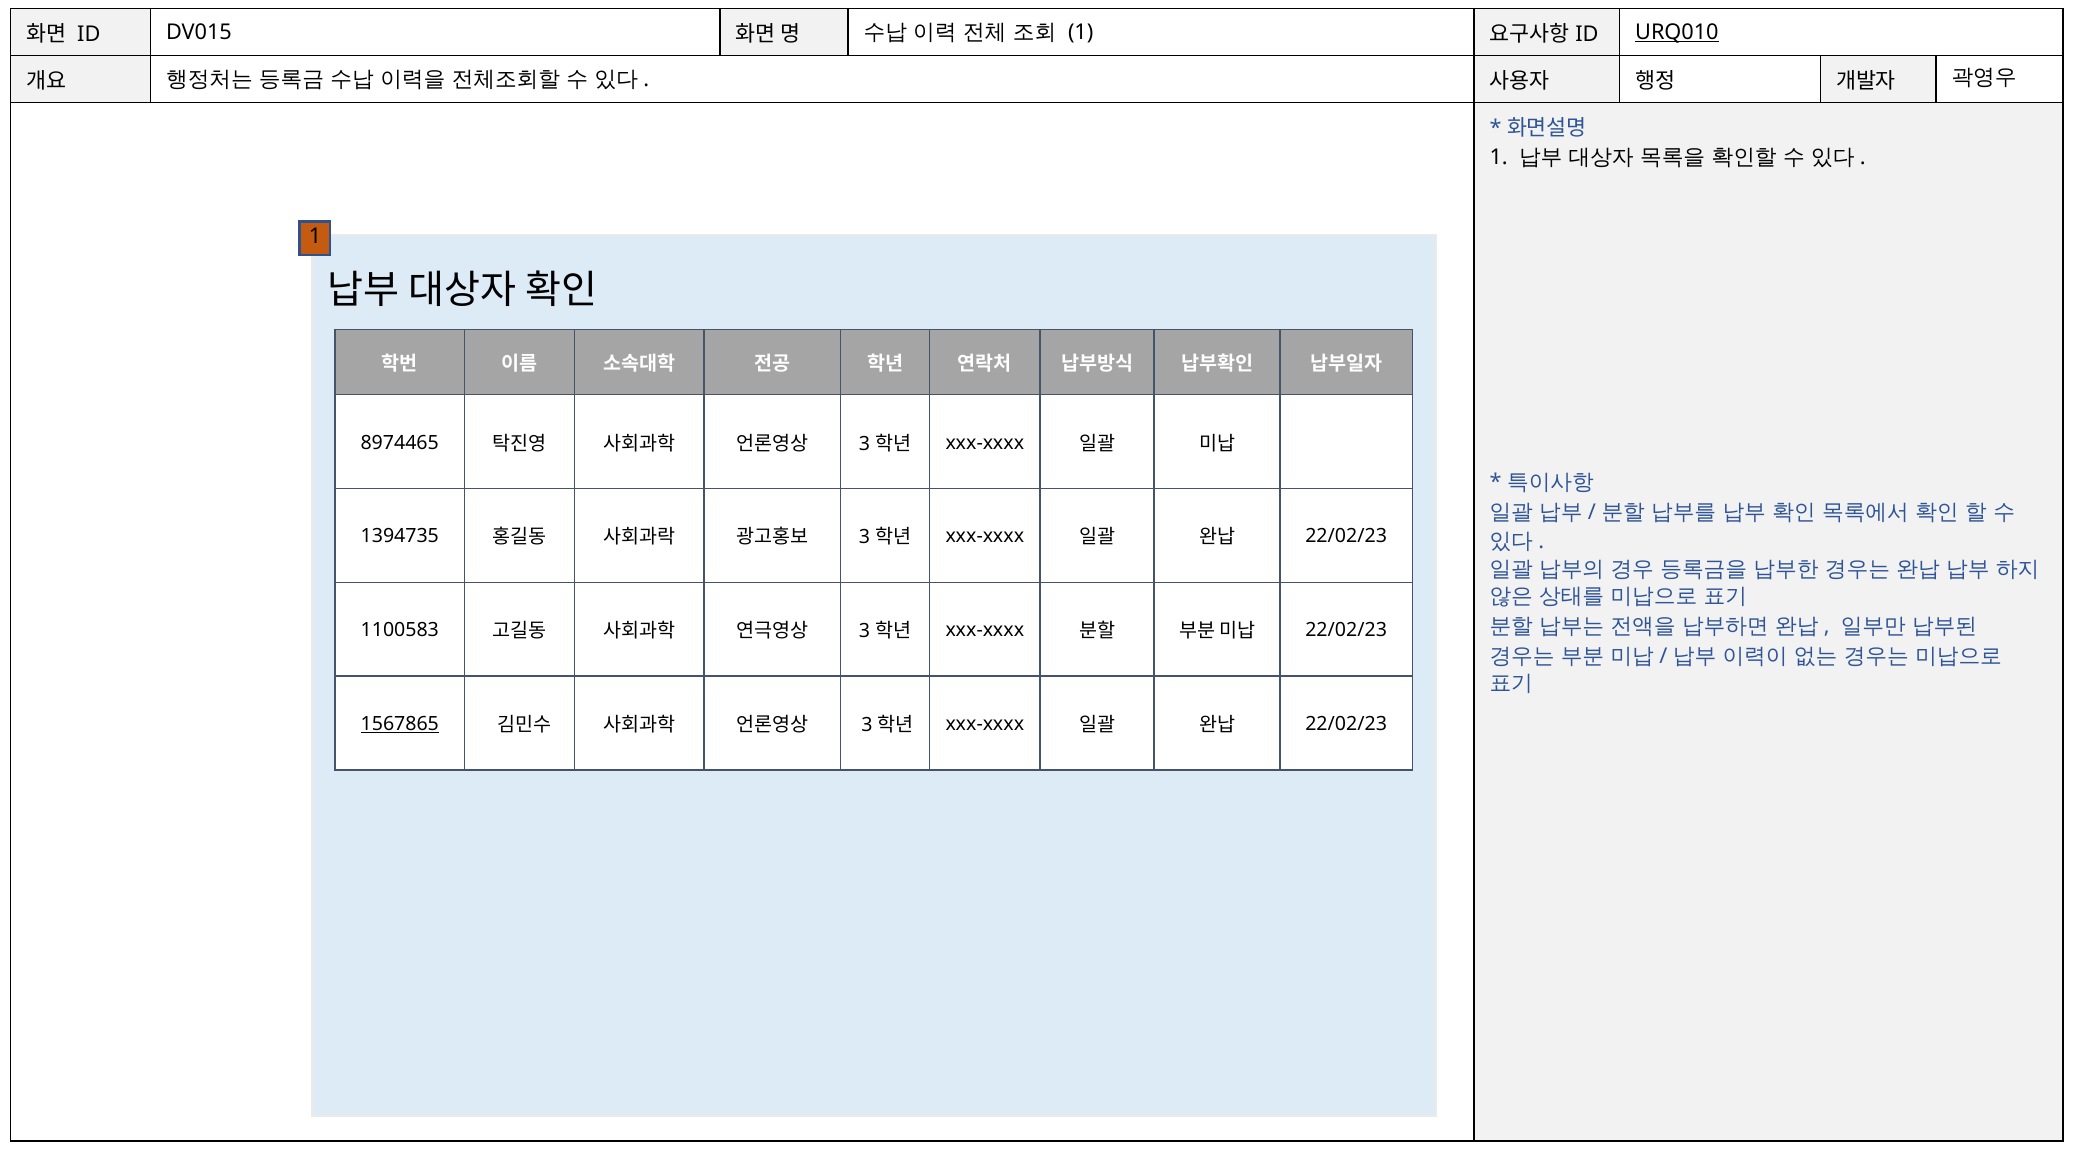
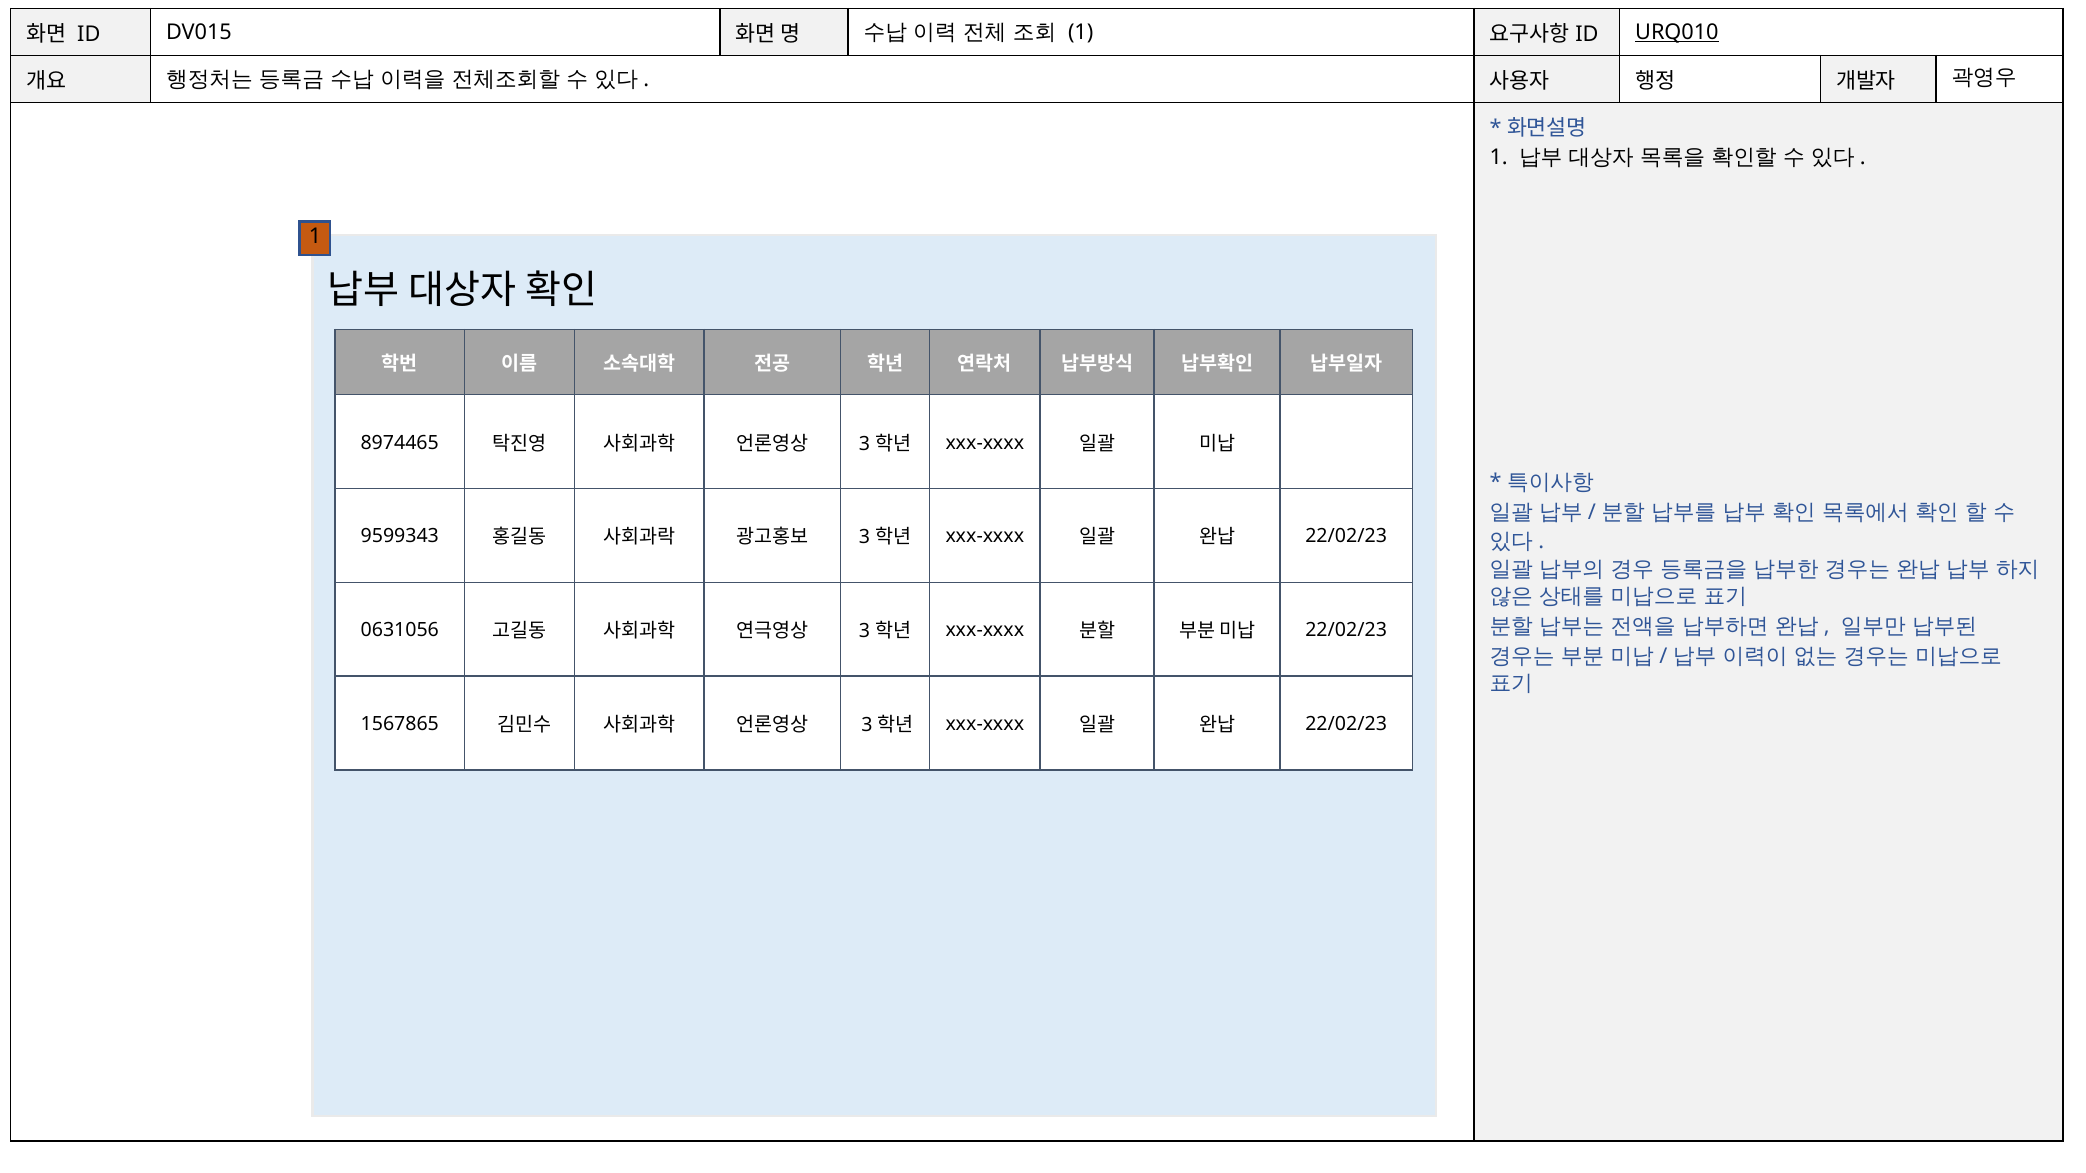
1394735: 1394735 -> 9599343 (400, 537)
1100583: 1100583 -> 0631056 (400, 630)
1567865 underline: present -> none (400, 724)
